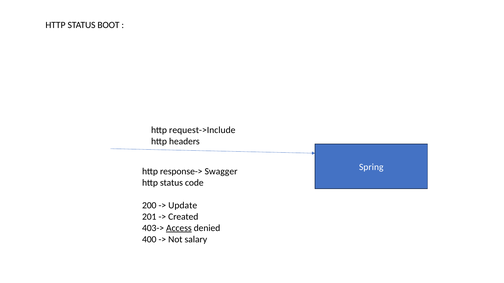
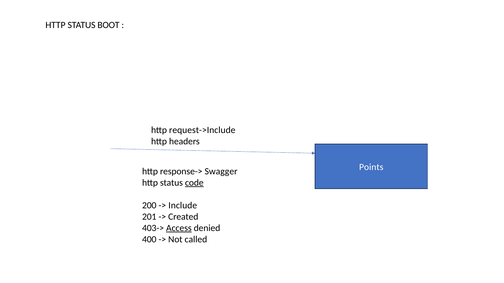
Spring: Spring -> Points (371, 167)
code underline: none -> present (194, 183)
Update: Update -> Include (183, 206)
salary: salary -> called (196, 240)
